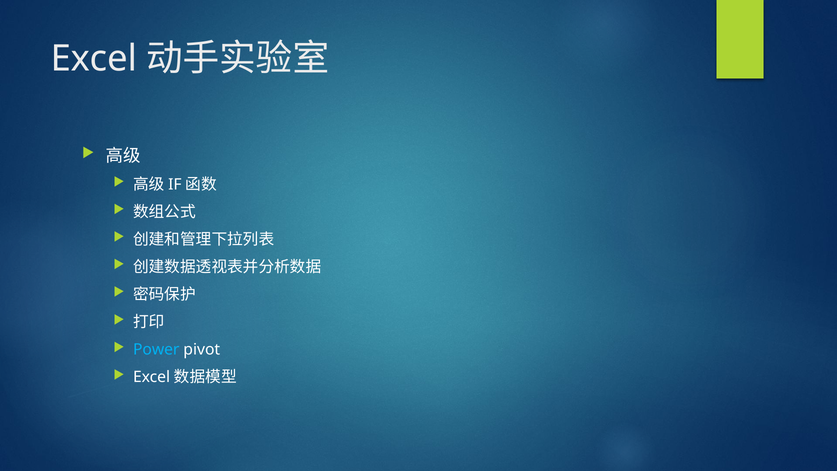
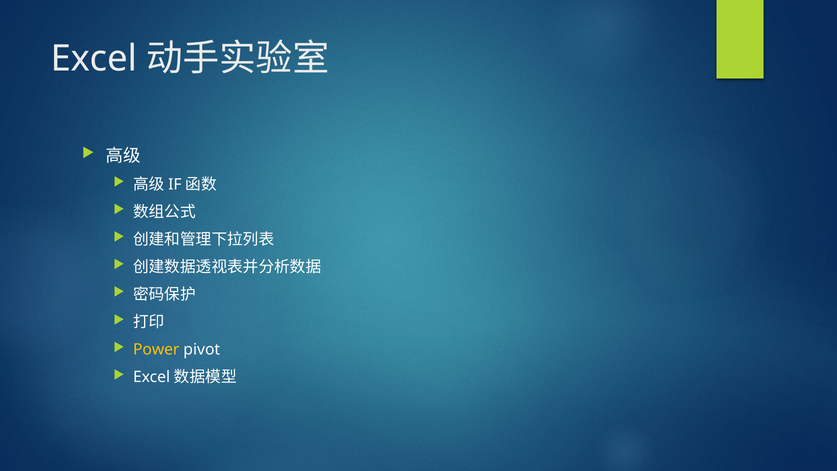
Power colour: light blue -> yellow (156, 350)
